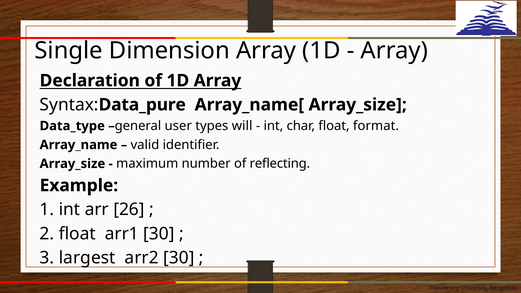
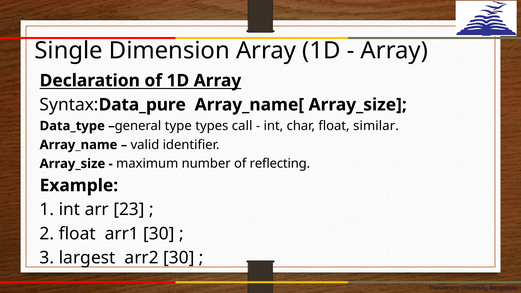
user: user -> type (178, 126)
will: will -> call (242, 126)
format: format -> similar (376, 126)
26: 26 -> 23 (129, 210)
